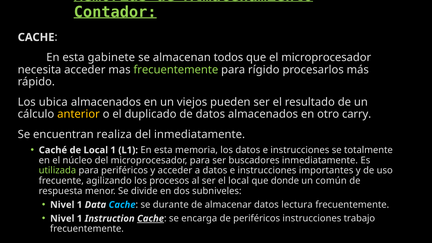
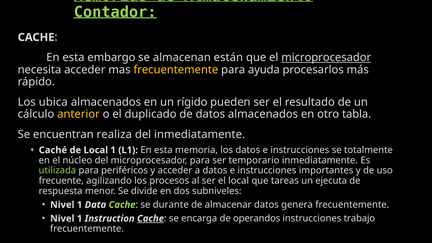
gabinete: gabinete -> embargo (111, 58)
todos: todos -> están (228, 58)
microprocesador underline: none -> present (326, 58)
frecuentemente colour: light green -> yellow (176, 70)
rígido: rígido -> ayuda (264, 70)
viejos: viejos -> rígido (192, 102)
carry: carry -> tabla (357, 114)
buscadores: buscadores -> temporario (254, 160)
donde: donde -> tareas (285, 181)
común: común -> ejecuta (331, 181)
Cache colour: light blue -> light green (122, 205)
lectura: lectura -> genera (297, 205)
de periféricos: periféricos -> operandos (257, 219)
